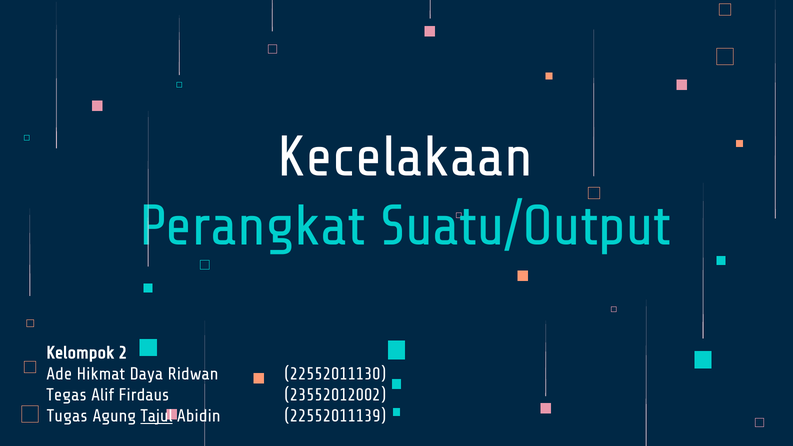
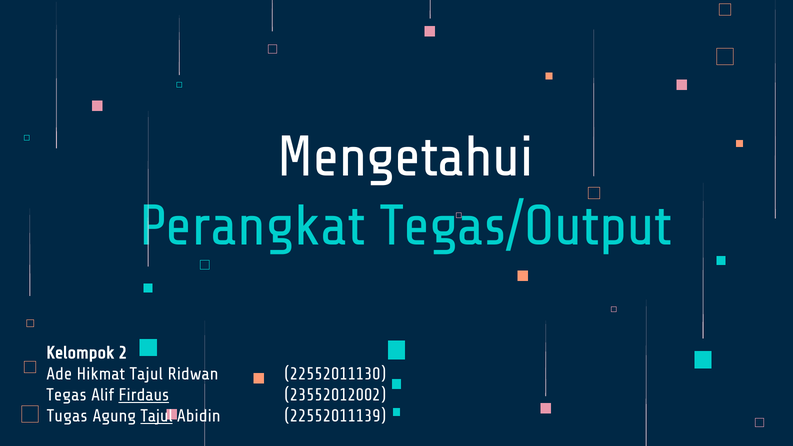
Kecelakaan: Kecelakaan -> Mengetahui (405, 157)
Suatu/Output: Suatu/Output -> Tegas/Output (526, 226)
Hikmat Daya: Daya -> Tajul (146, 374)
Firdaus underline: none -> present (144, 395)
